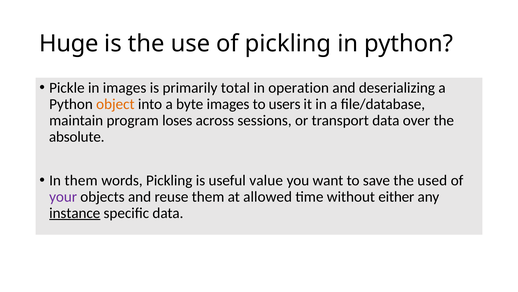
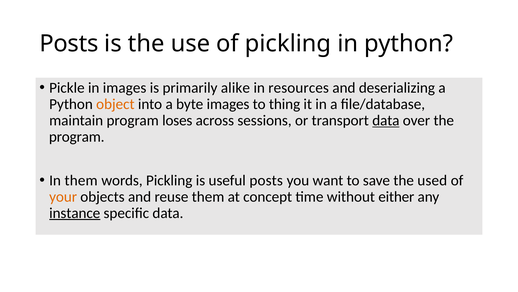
Huge: Huge -> Posts (69, 44)
total: total -> alike (235, 88)
operation: operation -> resources (299, 88)
users: users -> thing (285, 104)
data underline: none -> present (386, 120)
absolute: absolute -> program (77, 137)
useful value: value -> posts (266, 180)
your colour: purple -> orange (63, 196)
allowed: allowed -> concept (268, 196)
